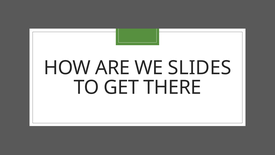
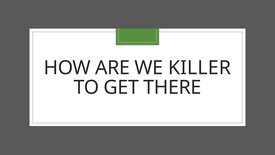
SLIDES: SLIDES -> KILLER (200, 68)
